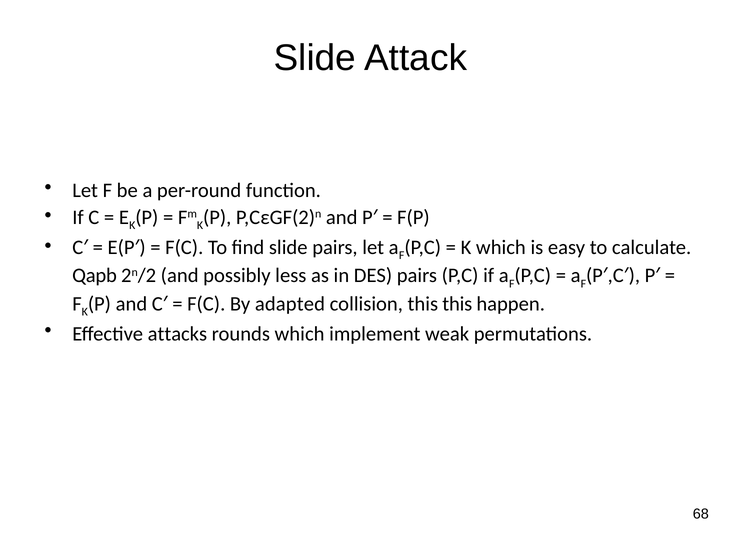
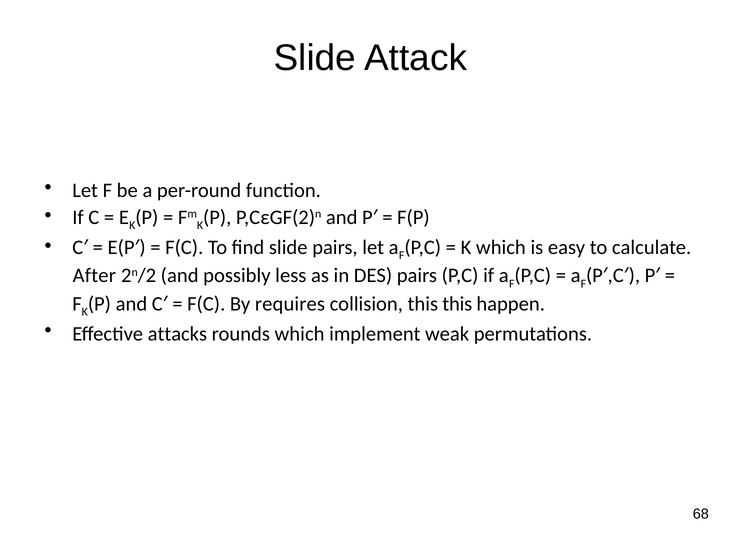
Qapb: Qapb -> After (94, 275)
adapted: adapted -> requires (290, 304)
